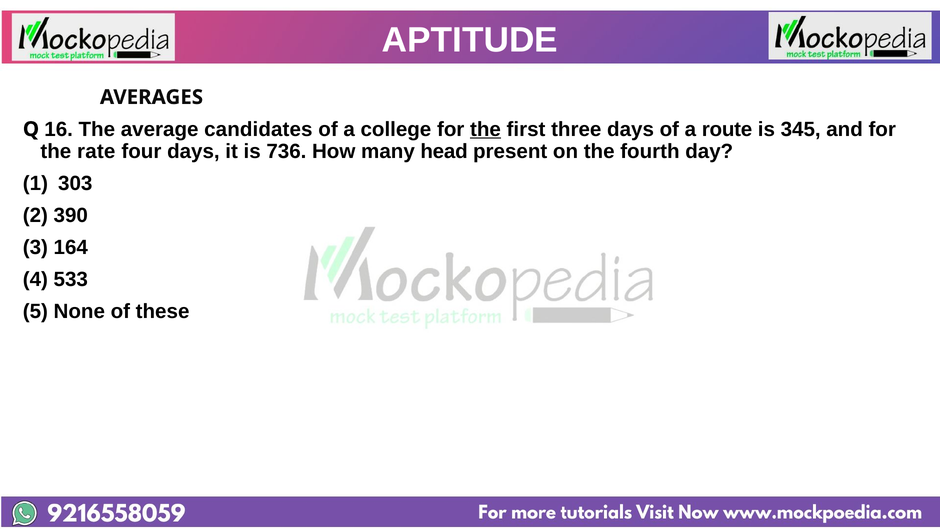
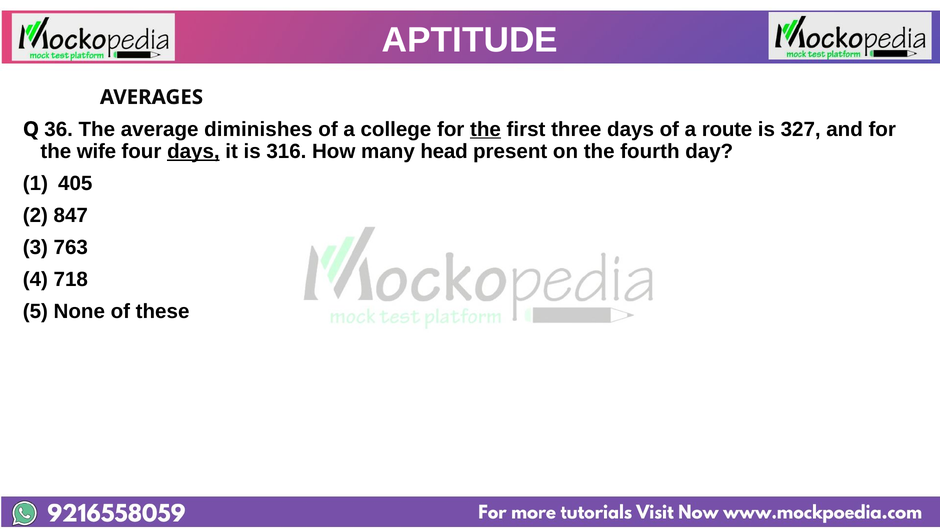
16: 16 -> 36 (59, 129)
candidates: candidates -> diminishes (258, 129)
345: 345 -> 327 (801, 129)
rate: rate -> wife (96, 151)
days underline: none -> present (193, 151)
736: 736 -> 316 (286, 151)
303: 303 -> 405 (75, 183)
390: 390 -> 847 (71, 215)
164: 164 -> 763 (71, 247)
533: 533 -> 718 (71, 279)
